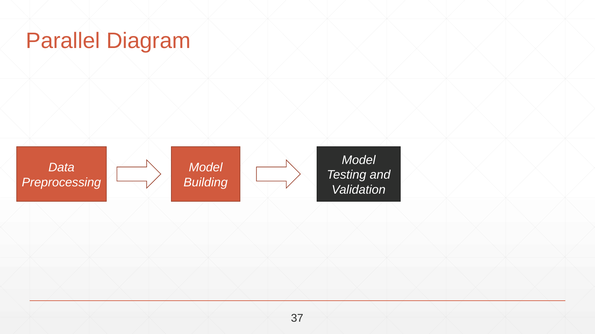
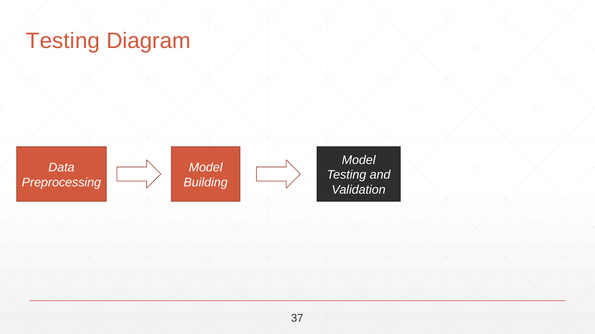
Parallel: Parallel -> Testing (63, 41)
